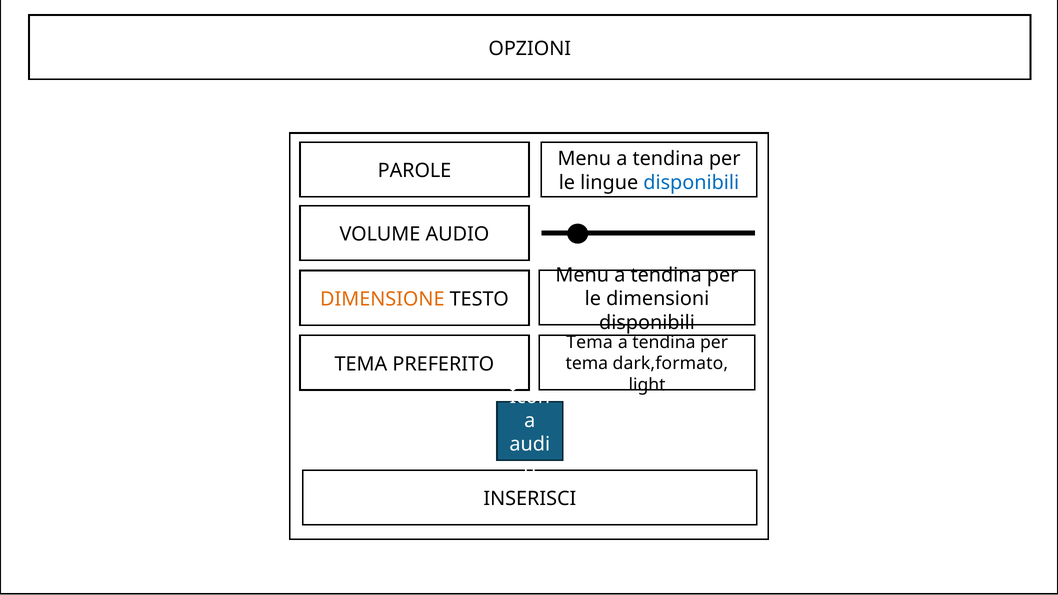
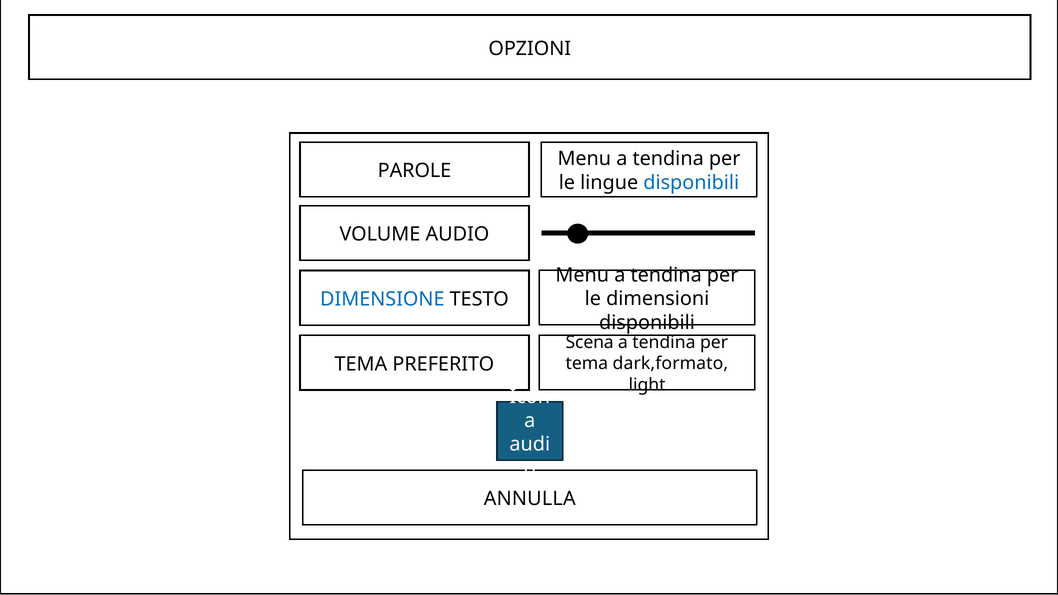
DIMENSIONE colour: orange -> blue (382, 299)
Tema: Tema -> Scena (590, 343)
INSERISCI: INSERISCI -> ANNULLA (530, 499)
